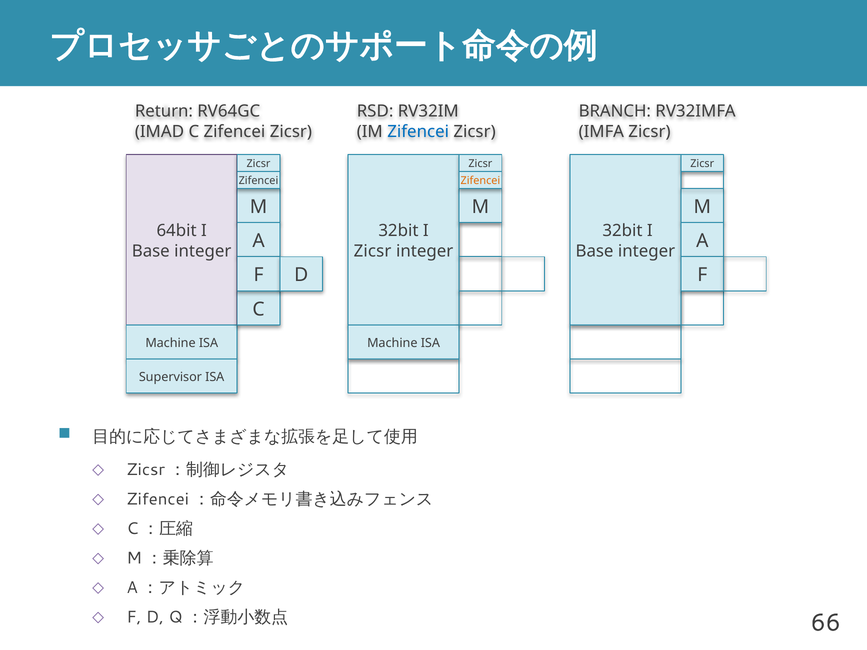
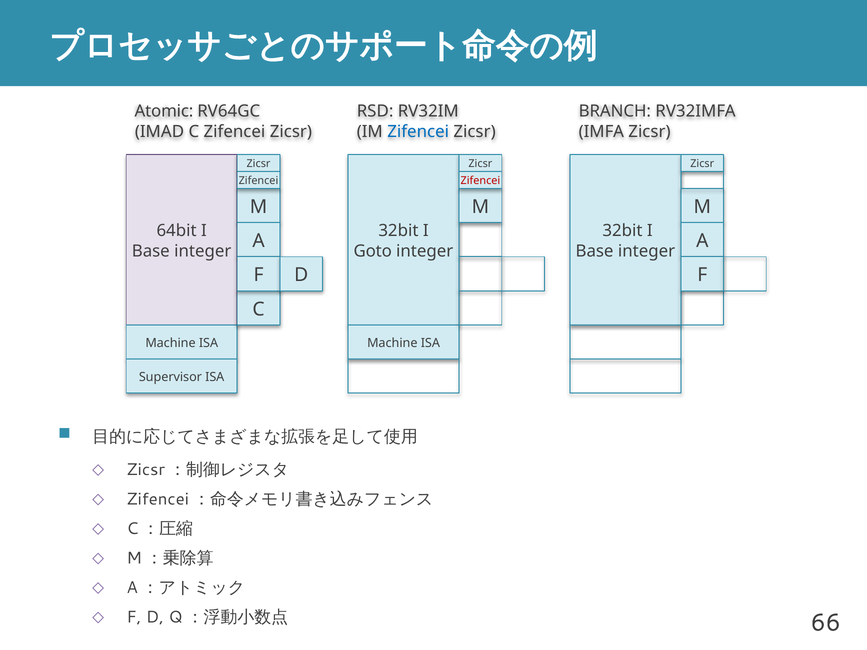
Return: Return -> Atomic (164, 111)
Zifencei colour: orange -> red (480, 181)
Zicsr: Zicsr -> Goto (373, 251)
